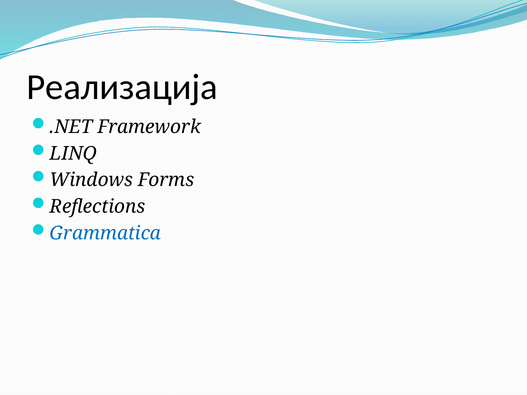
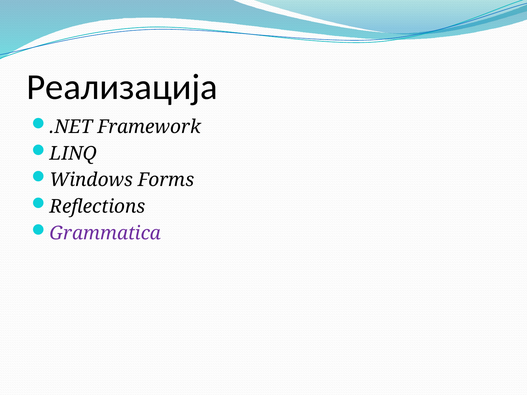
Grammatica colour: blue -> purple (105, 233)
